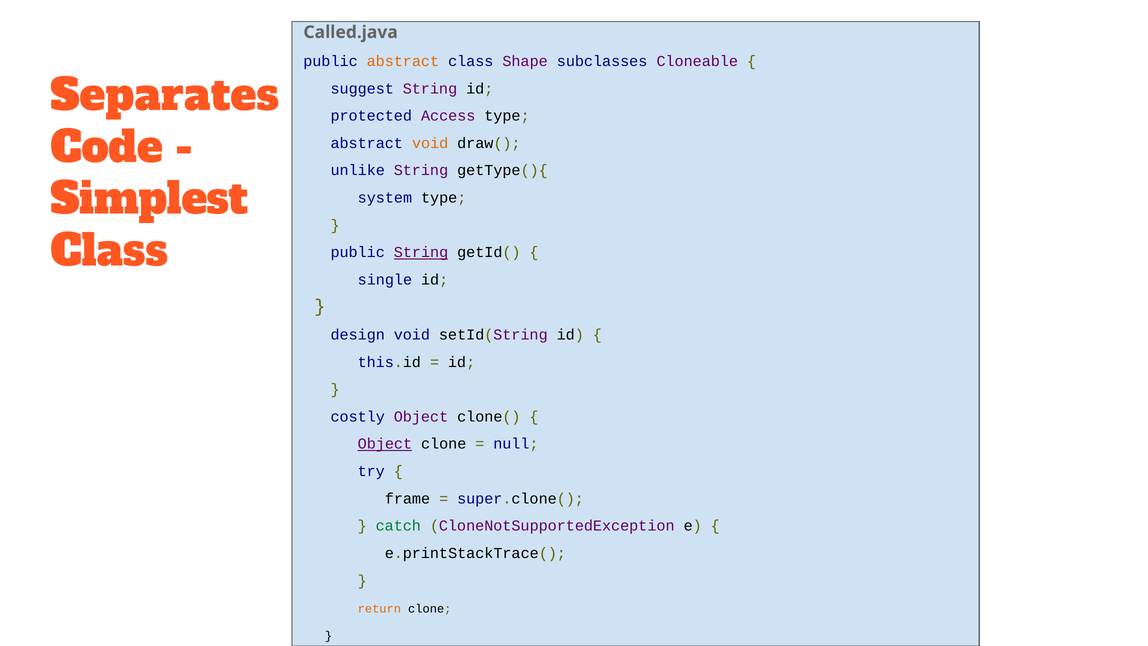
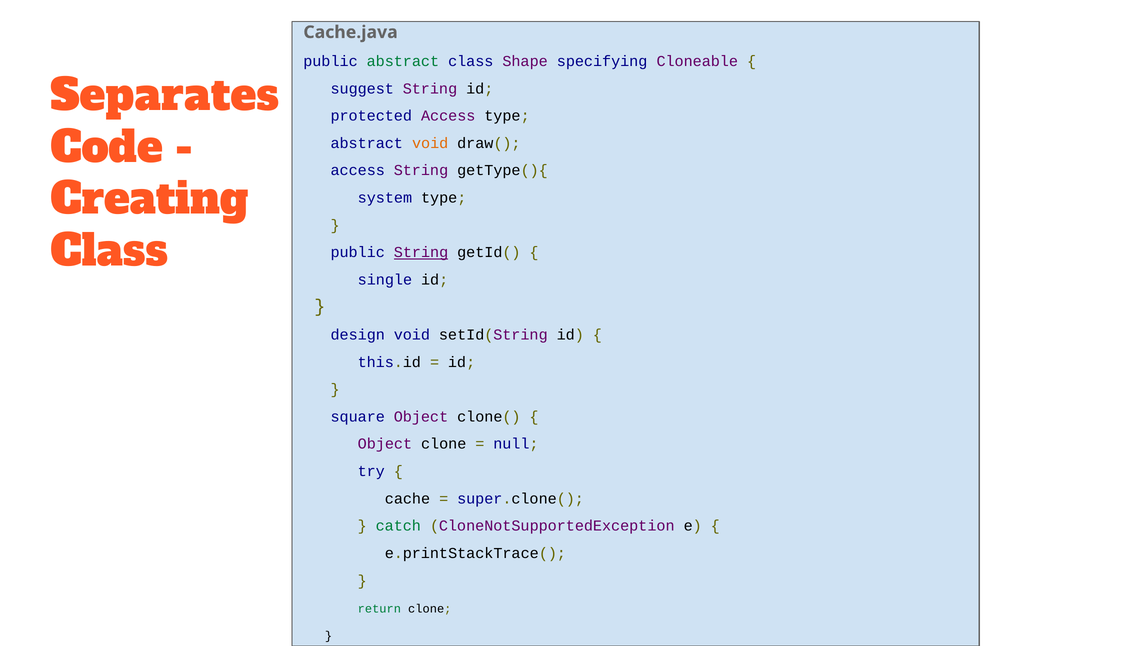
Called.java: Called.java -> Cache.java (351, 32)
abstract colour: orange -> green (403, 61)
subclasses: subclasses -> specifying (602, 61)
unlike: unlike -> access (358, 170)
Simplest: Simplest -> Creating (149, 200)
costly: costly -> square (358, 417)
Object underline: present -> none (385, 444)
frame: frame -> cache (407, 498)
return colour: orange -> green (379, 609)
